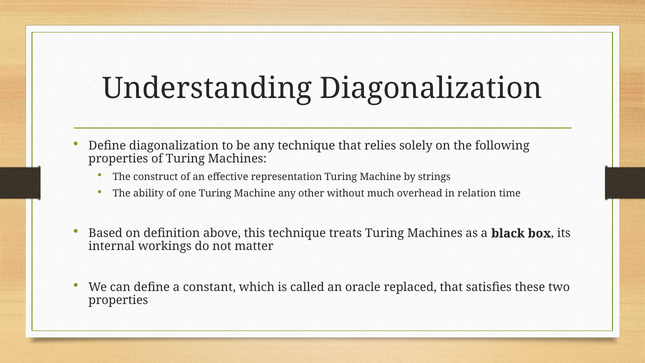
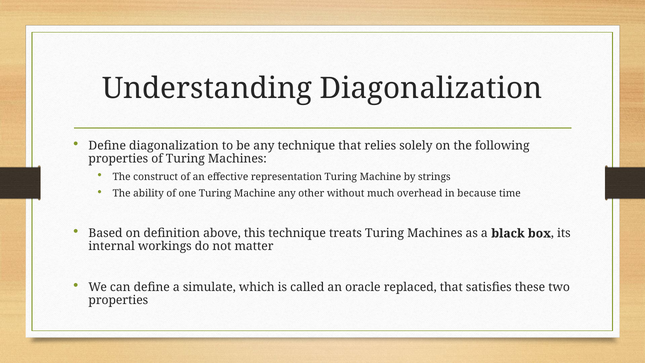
relation: relation -> because (477, 194)
constant: constant -> simulate (209, 287)
